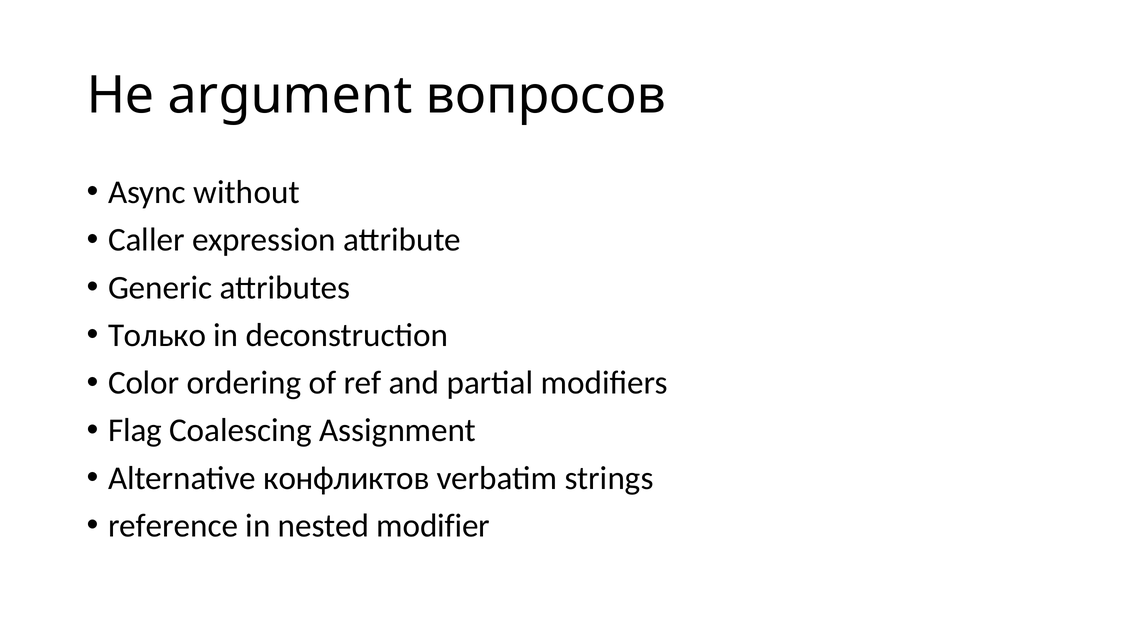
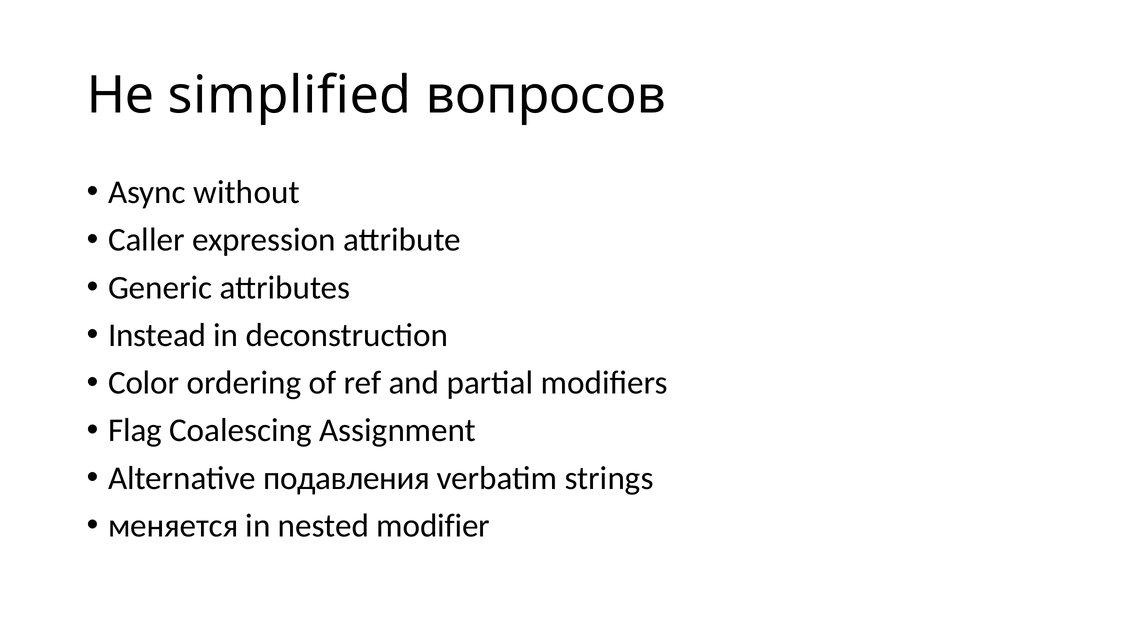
argument: argument -> simplified (290, 96)
Только: Только -> Instead (157, 335)
конфликтов: конфликтов -> подавления (347, 478)
reference: reference -> меняется (173, 525)
